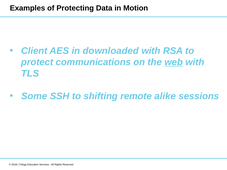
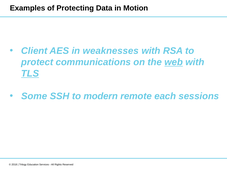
downloaded: downloaded -> weaknesses (111, 51)
TLS underline: none -> present (30, 74)
shifting: shifting -> modern (101, 96)
alike: alike -> each (165, 96)
